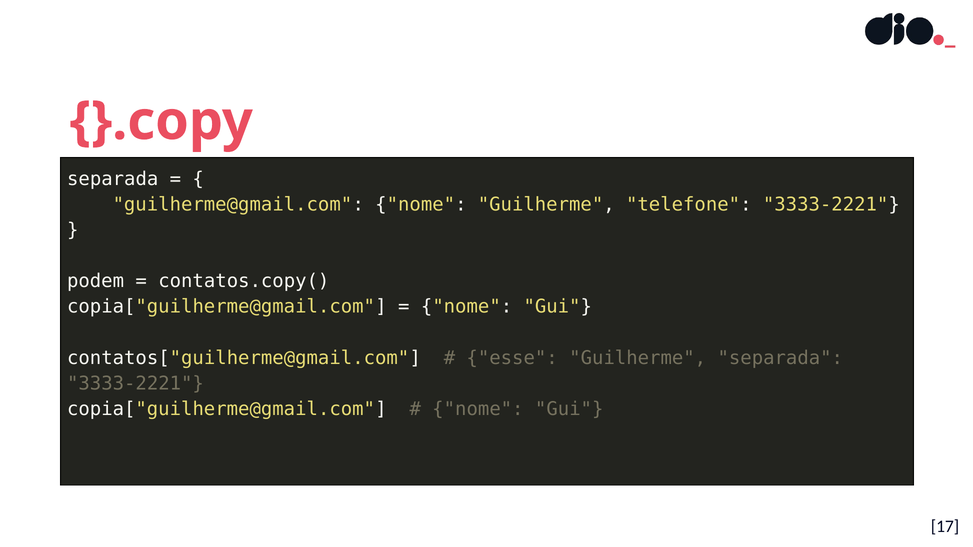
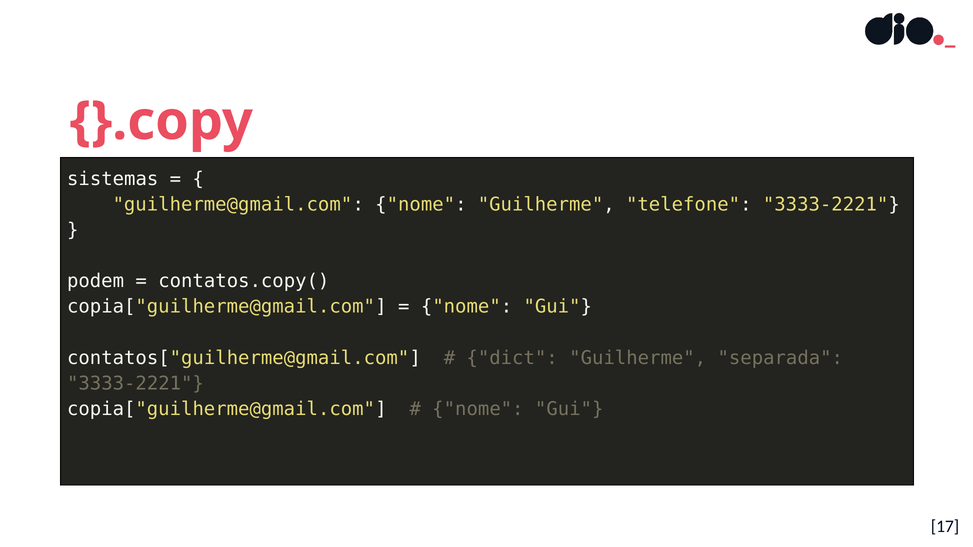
separada: separada -> sistemas (113, 179)
esse: esse -> dict (512, 358)
